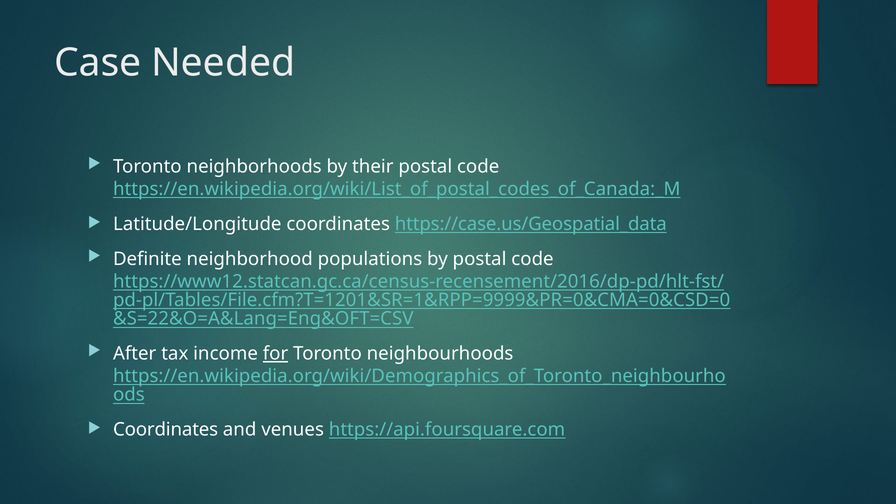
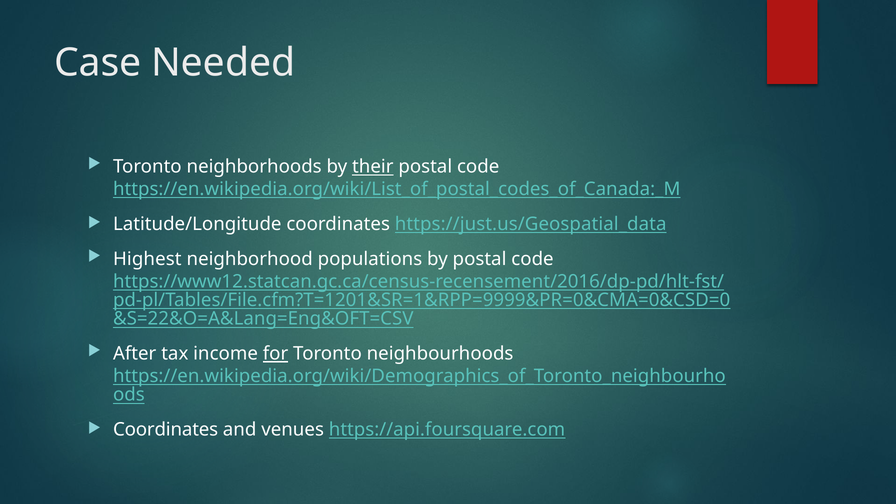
their underline: none -> present (373, 167)
https://case.us/Geospatial_data: https://case.us/Geospatial_data -> https://just.us/Geospatial_data (531, 224)
Definite: Definite -> Highest (147, 259)
